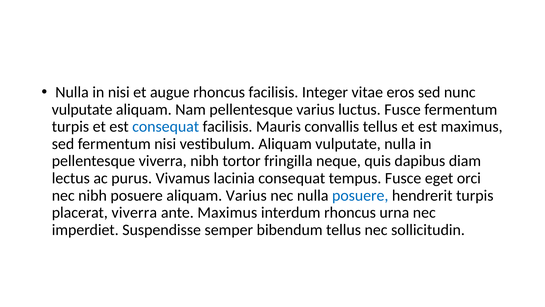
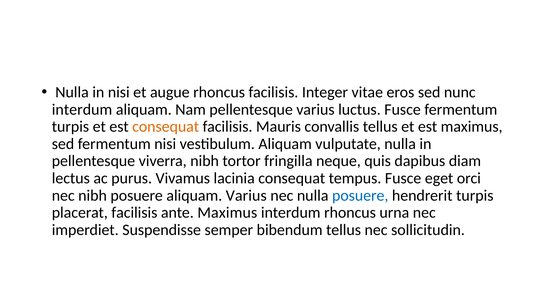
vulputate: vulputate -> interdum (82, 109)
consequat colour: blue -> orange (166, 126)
placerat viverra: viverra -> facilisis (134, 212)
